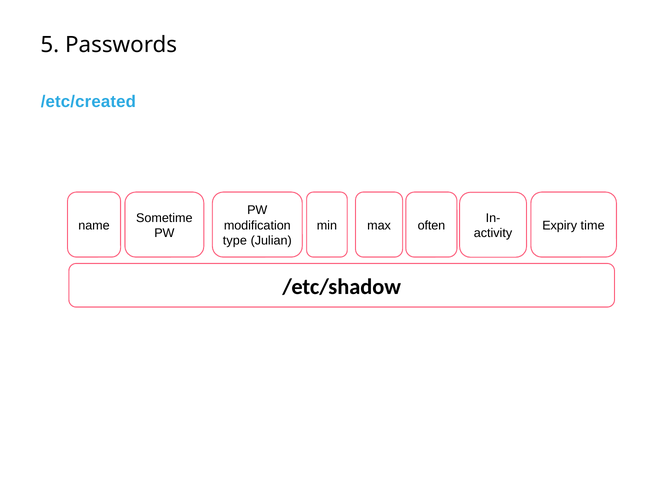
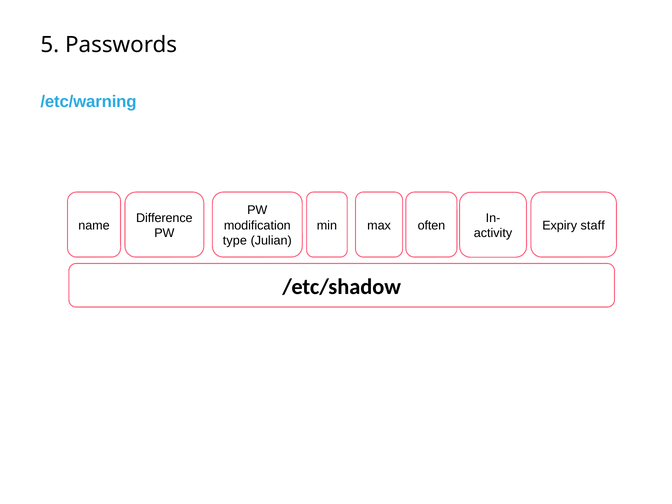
/etc/created: /etc/created -> /etc/warning (89, 102)
Sometime: Sometime -> Difference (164, 218)
time: time -> staff (593, 225)
